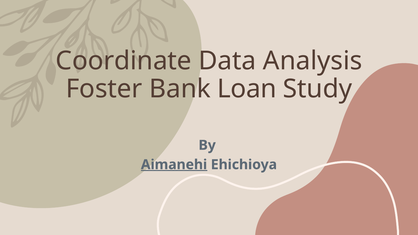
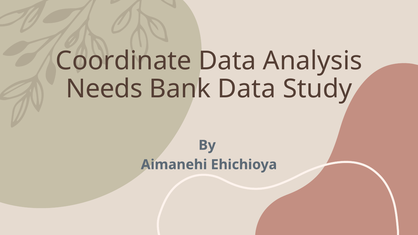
Foster: Foster -> Needs (104, 89)
Bank Loan: Loan -> Data (247, 89)
Aimanehi underline: present -> none (174, 165)
